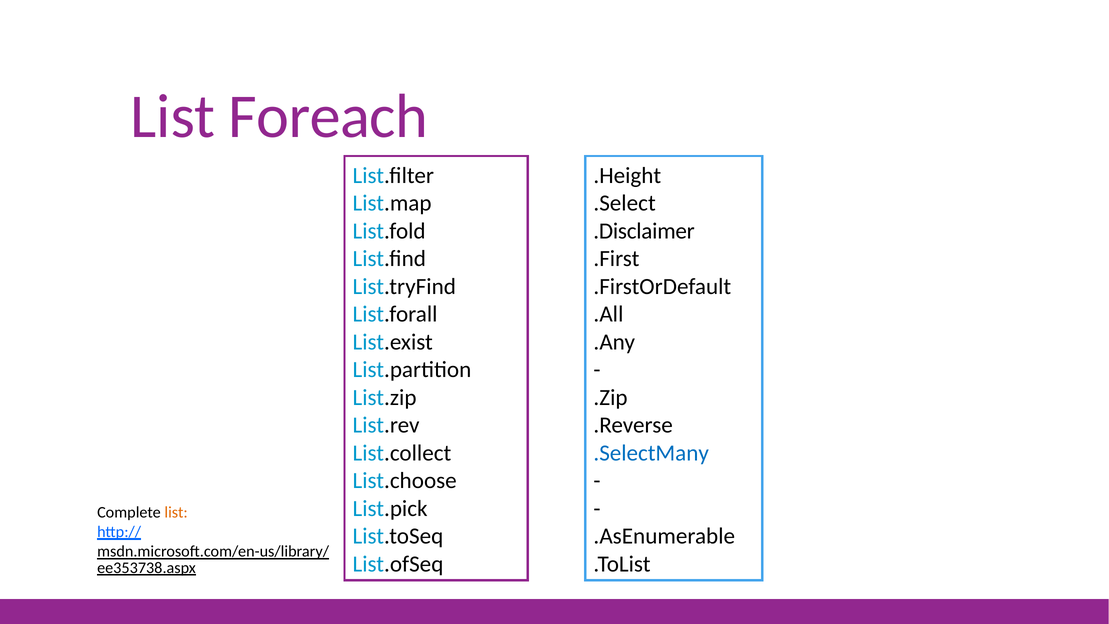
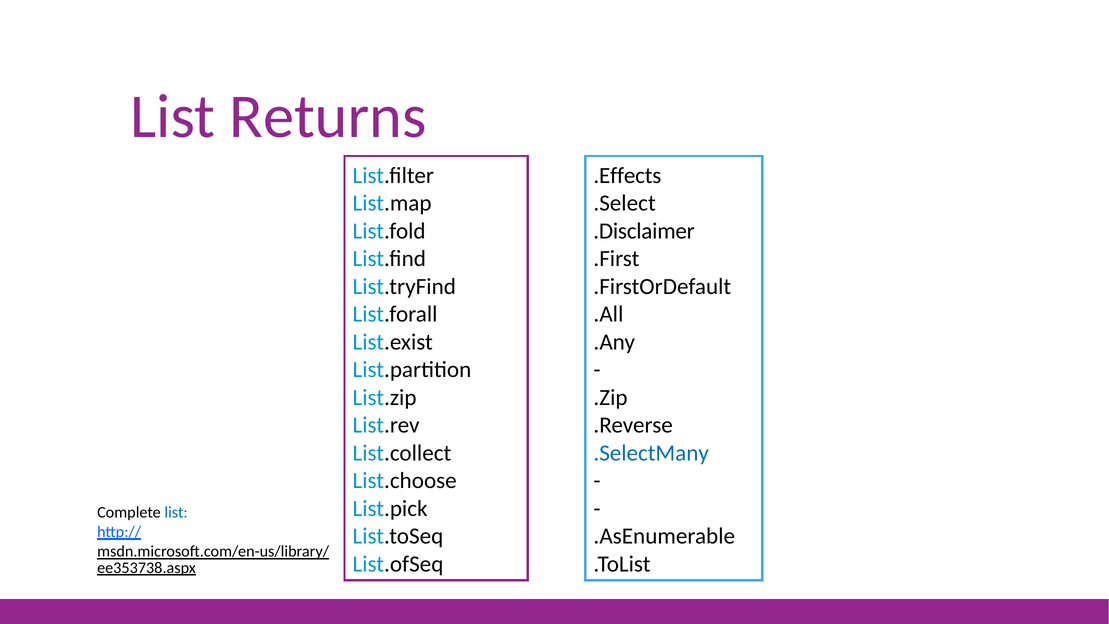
Foreach: Foreach -> Returns (328, 116)
.Height: .Height -> .Effects (627, 175)
list colour: orange -> blue (176, 512)
